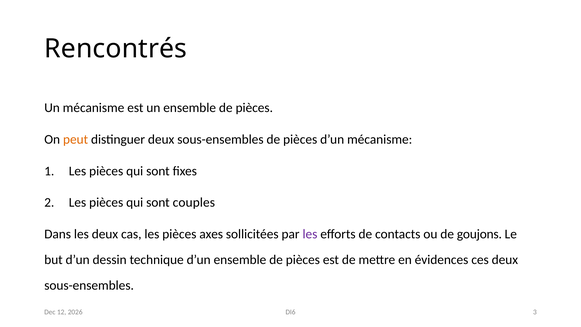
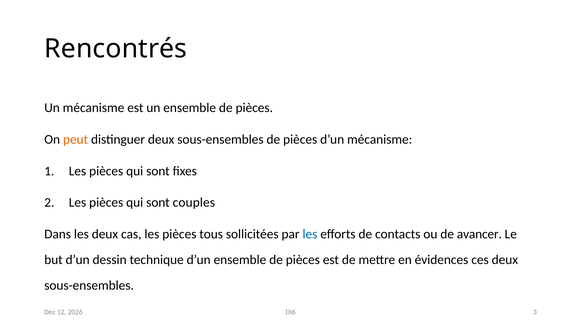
axes: axes -> tous (211, 234)
les colour: purple -> blue (310, 234)
goujons: goujons -> avancer (479, 234)
